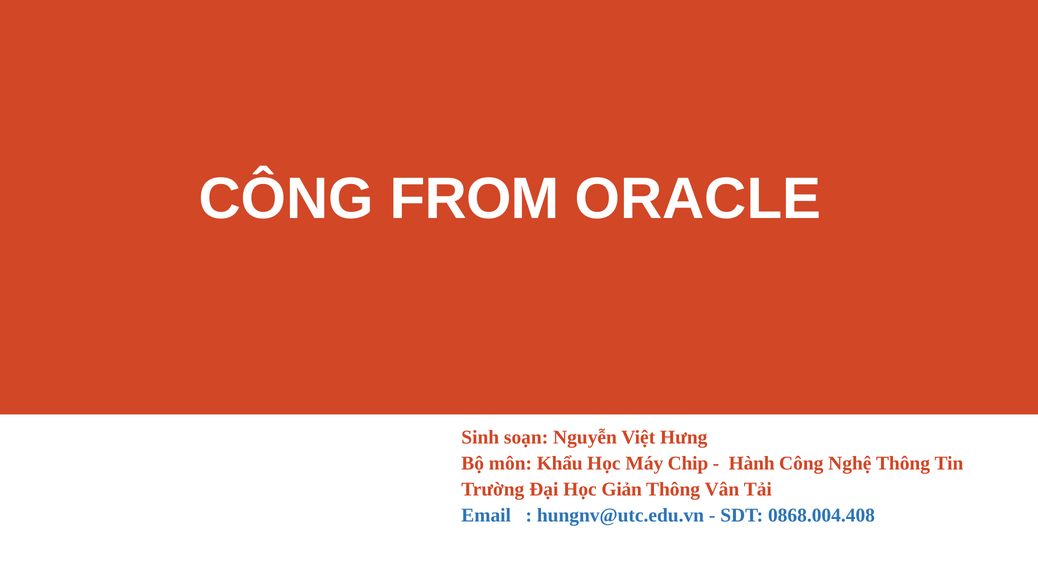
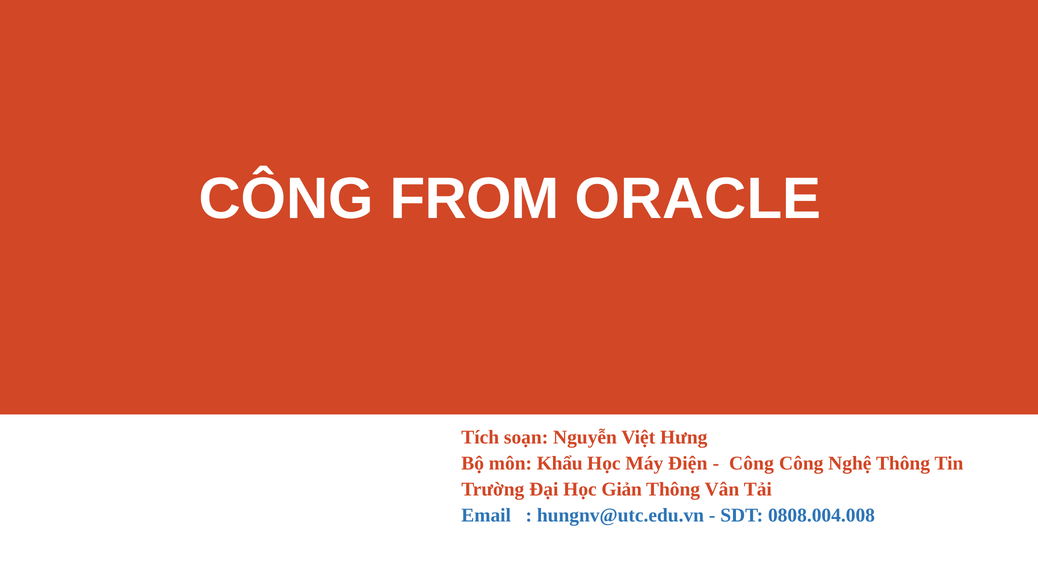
Sinh: Sinh -> Tích (480, 437)
Chip: Chip -> Điện (688, 463)
Hành: Hành -> Công (751, 463)
0868.004.408: 0868.004.408 -> 0808.004.008 (821, 515)
